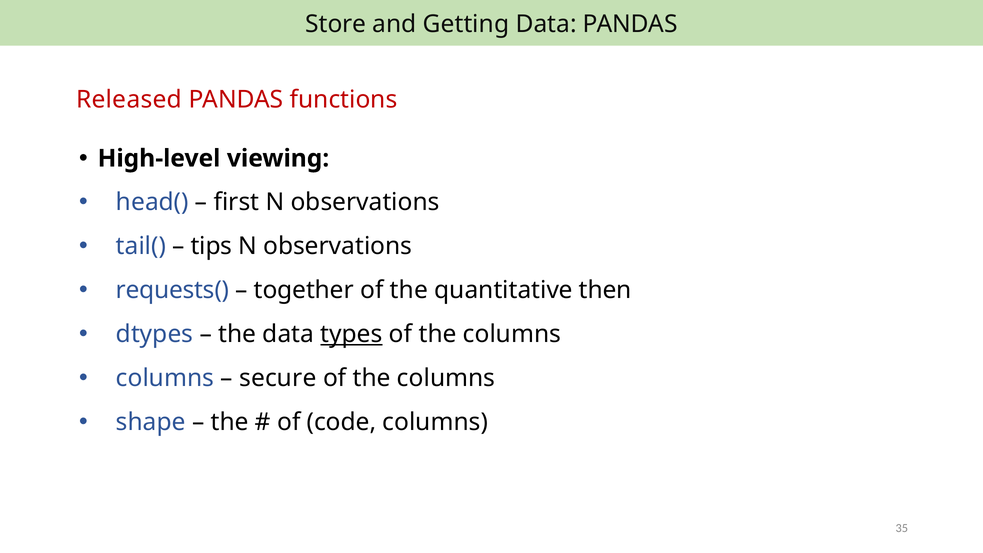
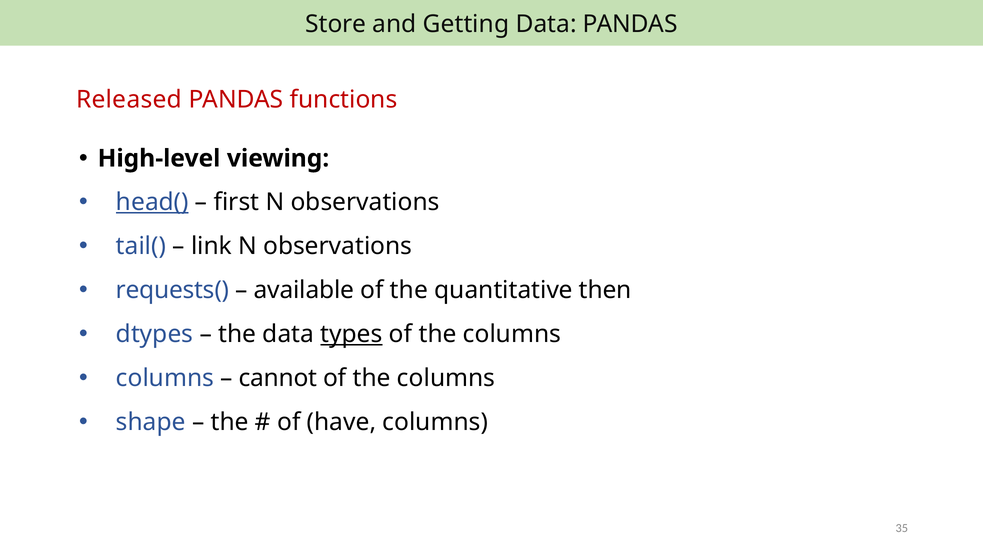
head( underline: none -> present (152, 202)
tips: tips -> link (211, 246)
together: together -> available (304, 290)
secure: secure -> cannot (278, 378)
code: code -> have (342, 422)
